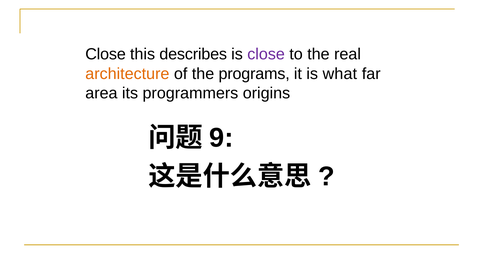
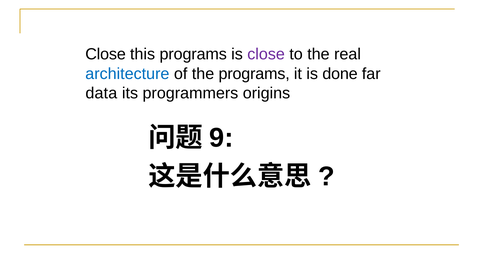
this describes: describes -> programs (193, 54)
architecture colour: orange -> blue (127, 74)
what: what -> done (340, 74)
area: area -> data (101, 93)
